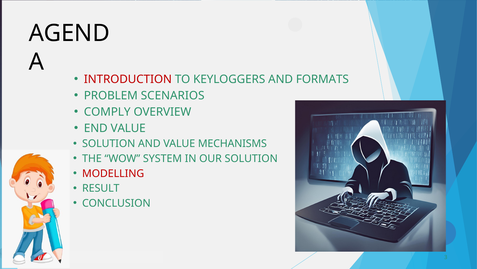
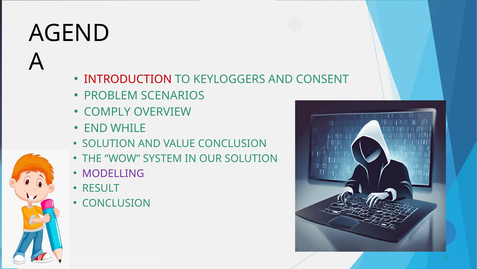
FORMATS: FORMATS -> CONSENT (322, 79)
END VALUE: VALUE -> WHILE (128, 128)
VALUE MECHANISMS: MECHANISMS -> CONCLUSION (232, 143)
MODELLING colour: red -> purple (113, 173)
